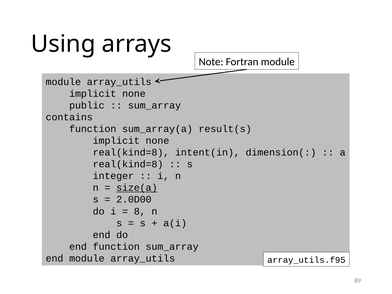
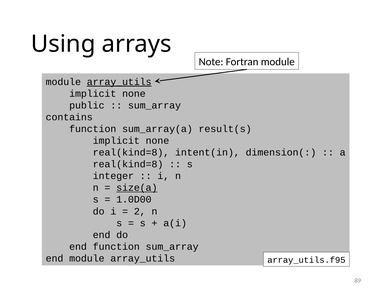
array_utils underline: none -> present (119, 82)
2.0D00: 2.0D00 -> 1.0D00 (134, 200)
8: 8 -> 2 (140, 211)
